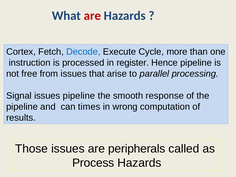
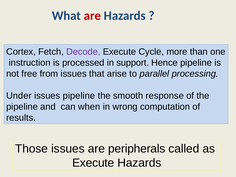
Decode colour: blue -> purple (83, 52)
register: register -> support (133, 63)
Signal: Signal -> Under (19, 96)
times: times -> when (89, 107)
Process: Process -> Execute (93, 163)
